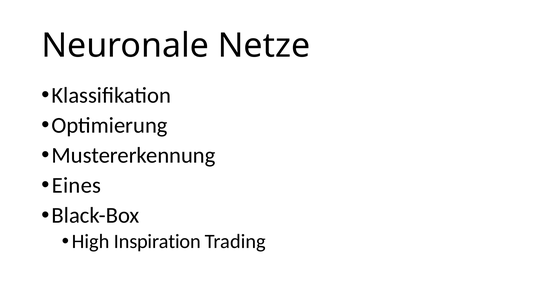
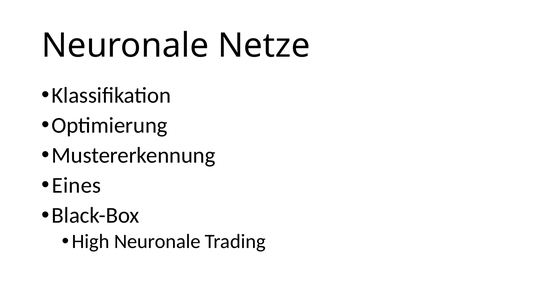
High Inspiration: Inspiration -> Neuronale (157, 242)
